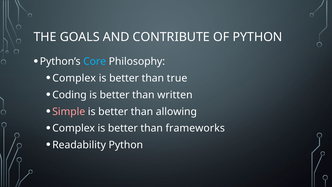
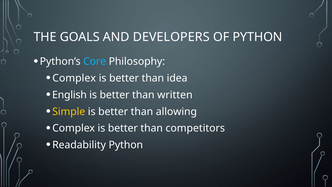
CONTRIBUTE: CONTRIBUTE -> DEVELOPERS (171, 37)
true: true -> idea (177, 78)
Coding: Coding -> English (69, 95)
Simple colour: pink -> yellow (69, 111)
frameworks: frameworks -> competitors (195, 128)
